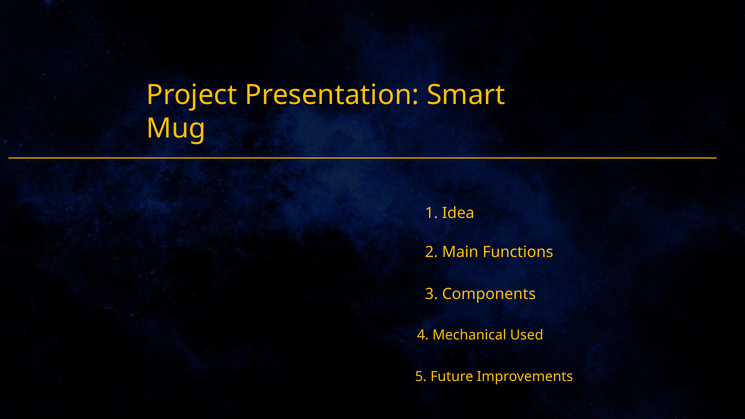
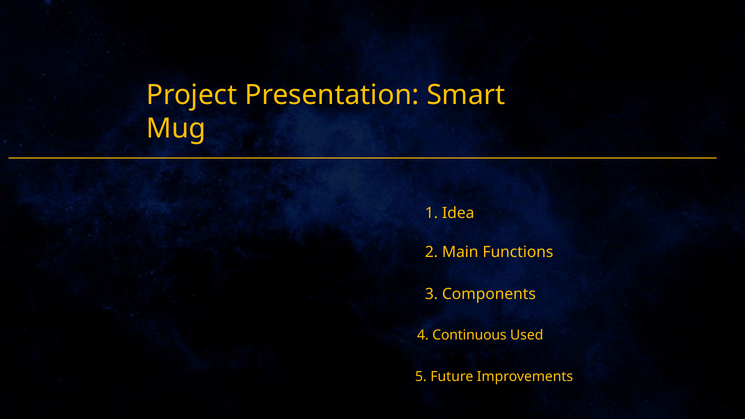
Mechanical: Mechanical -> Continuous (469, 335)
